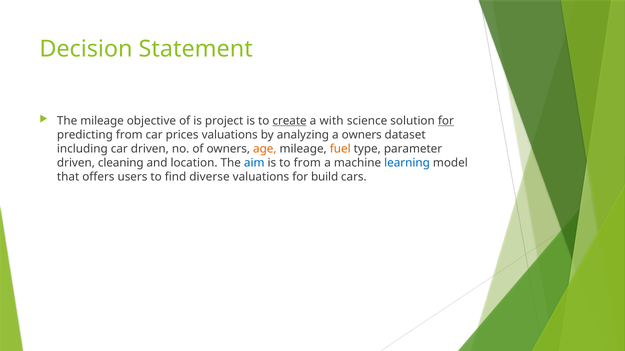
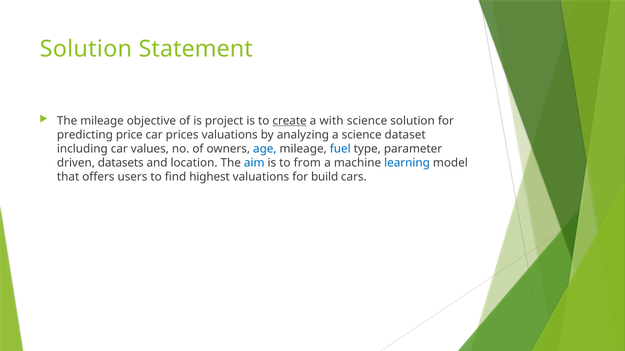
Decision: Decision -> Solution (86, 49)
for underline: present -> none (446, 121)
predicting from: from -> price (129, 135)
a owners: owners -> science (362, 135)
car driven: driven -> values (150, 149)
age colour: orange -> blue (265, 149)
fuel colour: orange -> blue (340, 149)
cleaning: cleaning -> datasets (121, 163)
diverse: diverse -> highest (210, 177)
